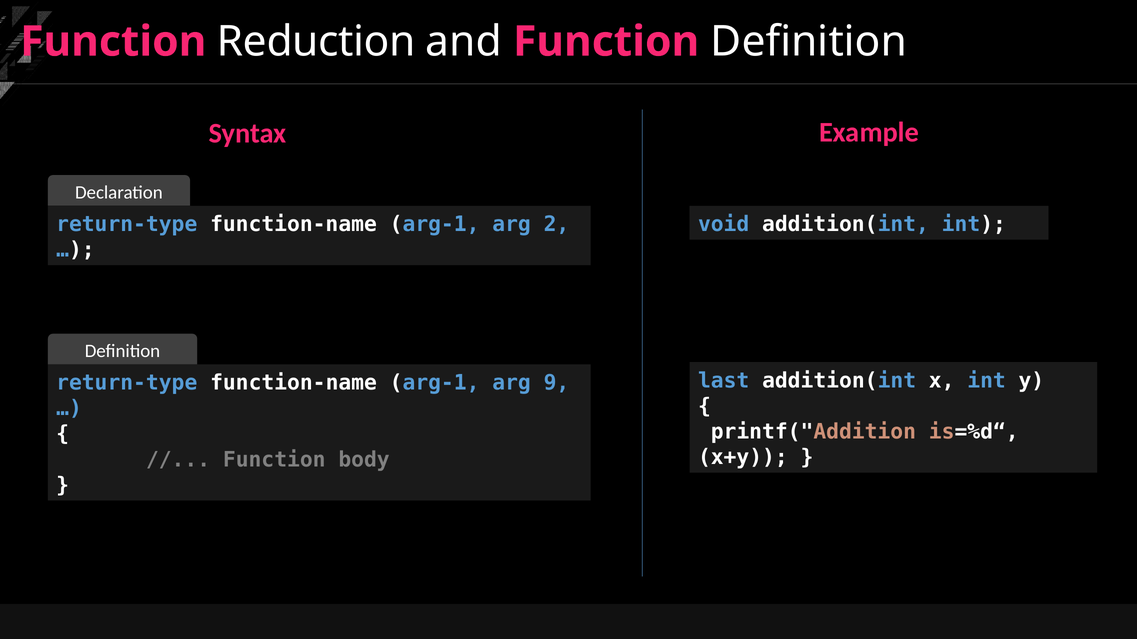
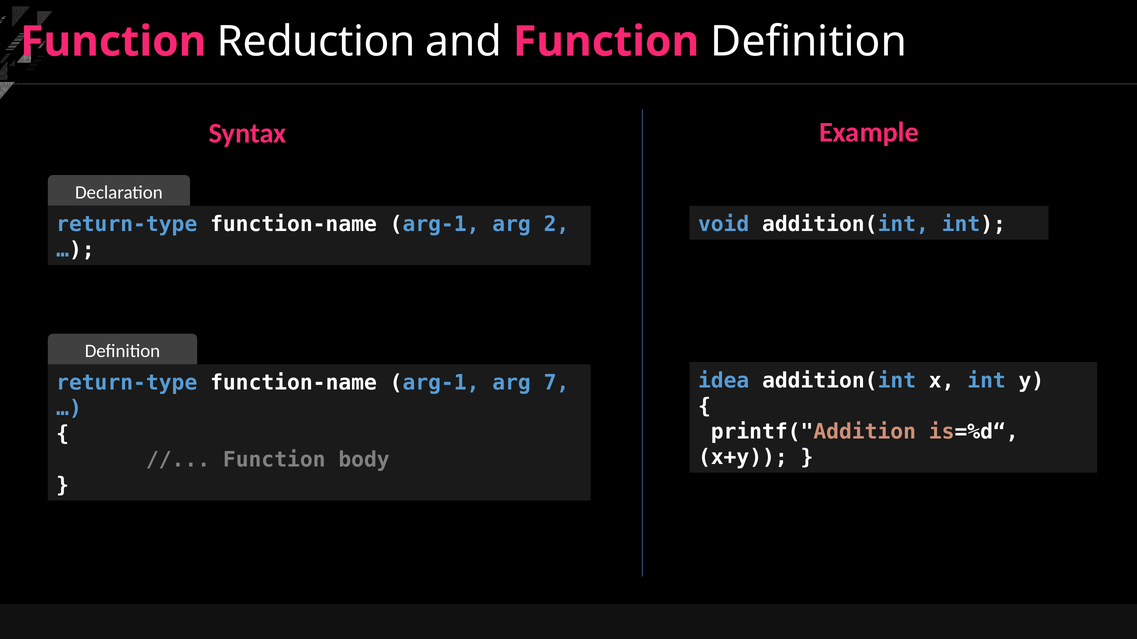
last: last -> idea (724, 381)
9: 9 -> 7 (556, 383)
